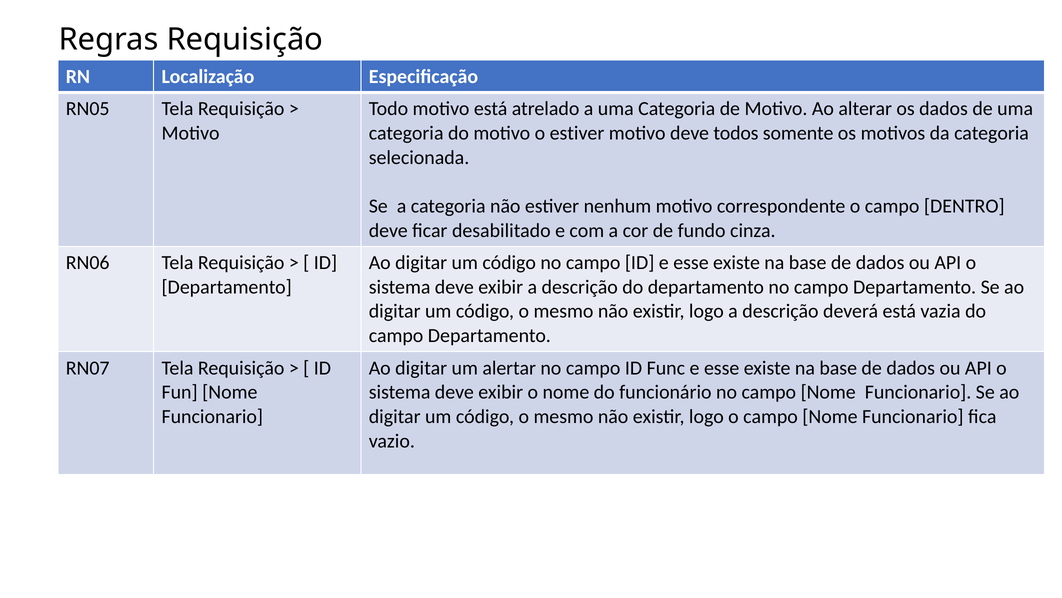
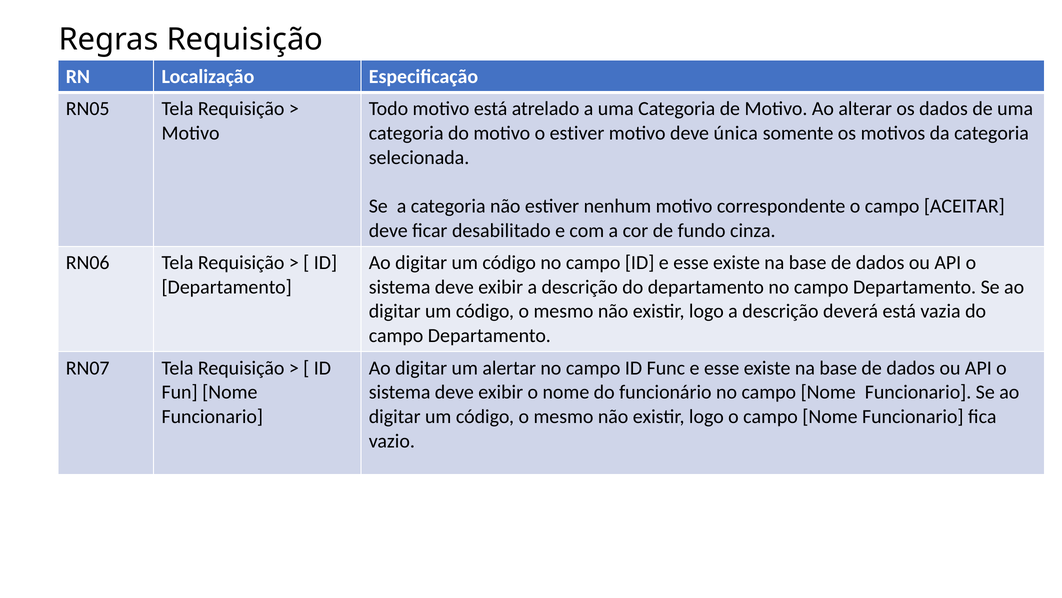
todos: todos -> única (736, 133)
DENTRO: DENTRO -> ACEITAR (964, 206)
